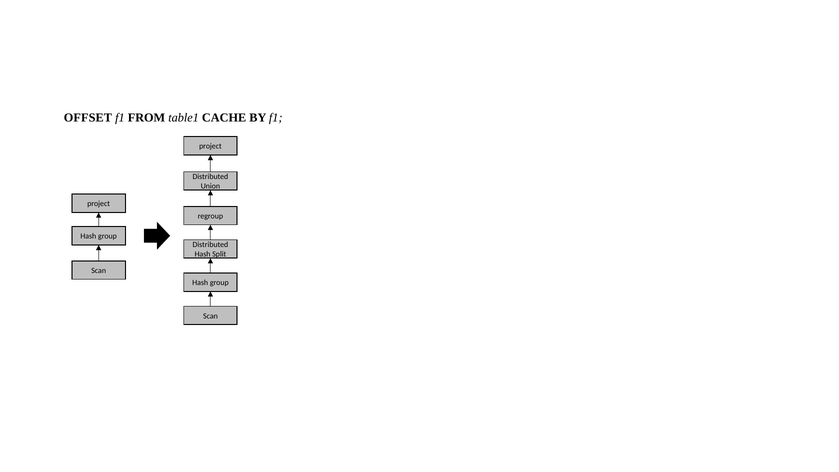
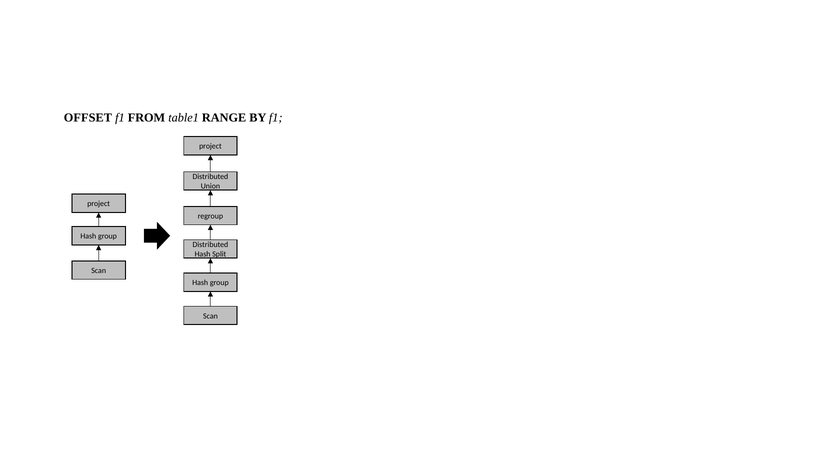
CACHE: CACHE -> RANGE (224, 117)
